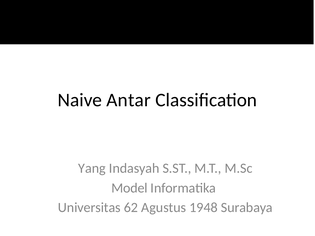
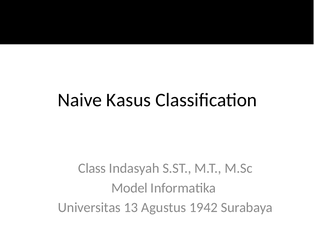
Antar: Antar -> Kasus (129, 100)
Yang: Yang -> Class (92, 168)
62: 62 -> 13 (131, 208)
1948: 1948 -> 1942 (204, 208)
